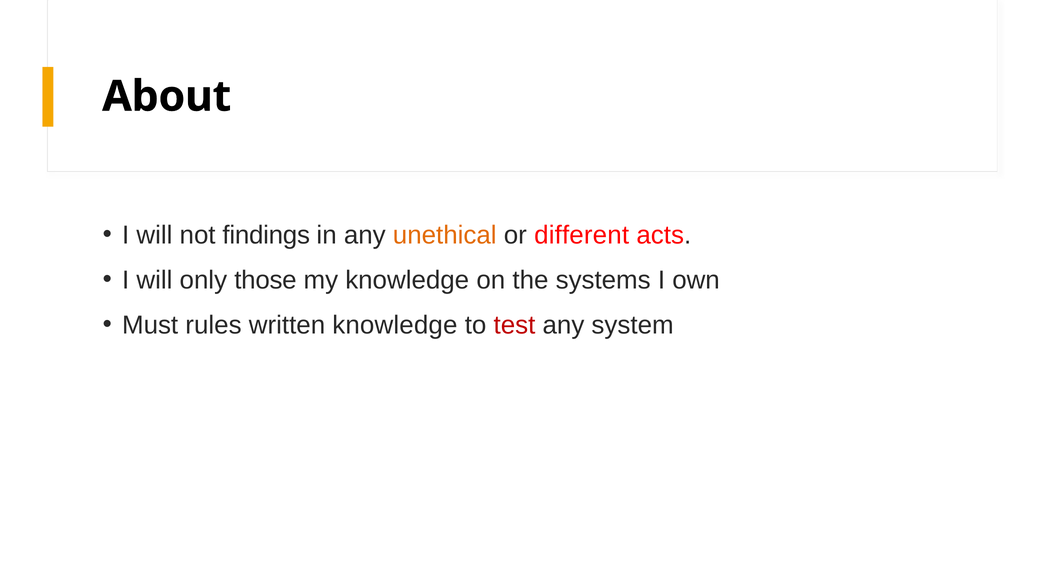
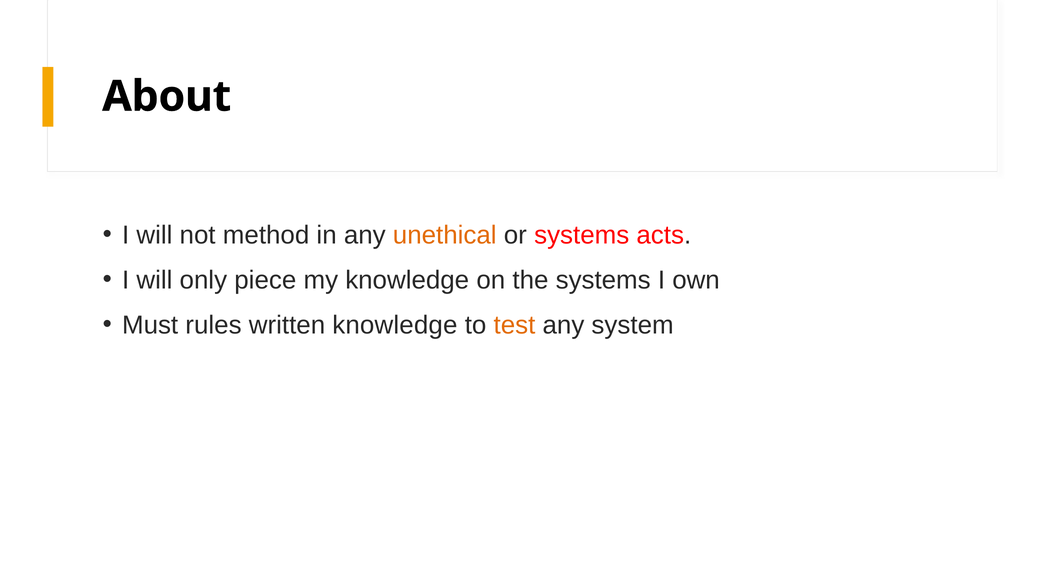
findings: findings -> method (266, 235)
or different: different -> systems (582, 235)
those: those -> piece (265, 280)
test colour: red -> orange (514, 325)
